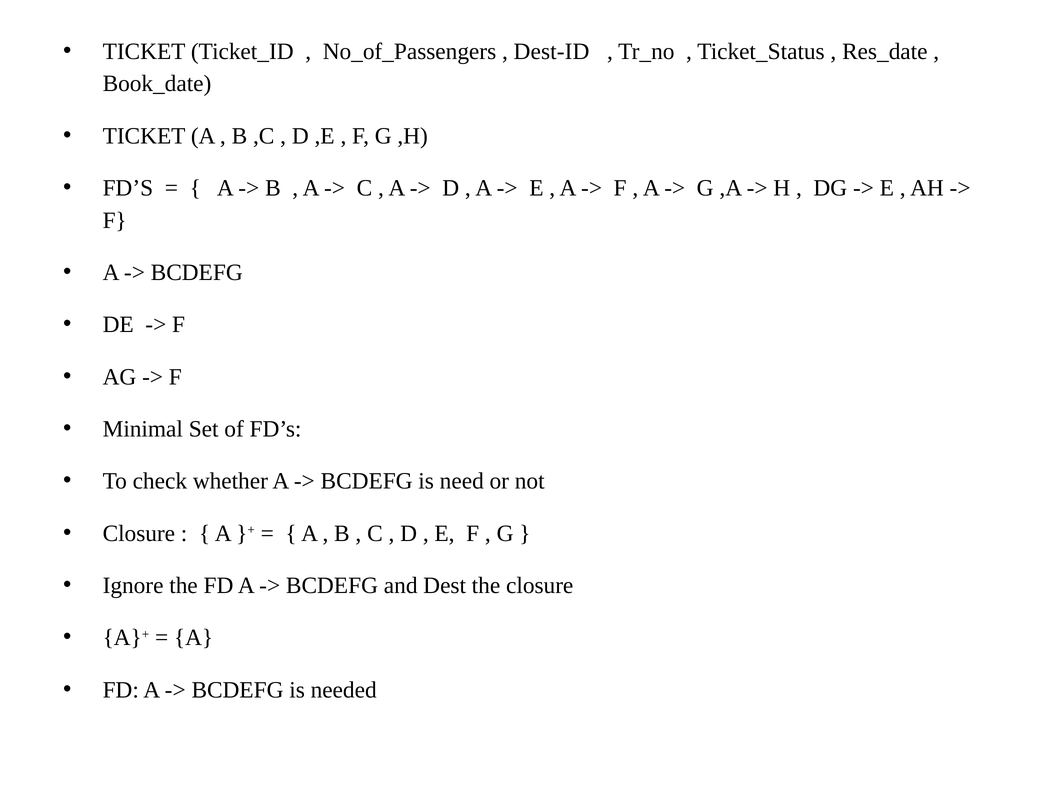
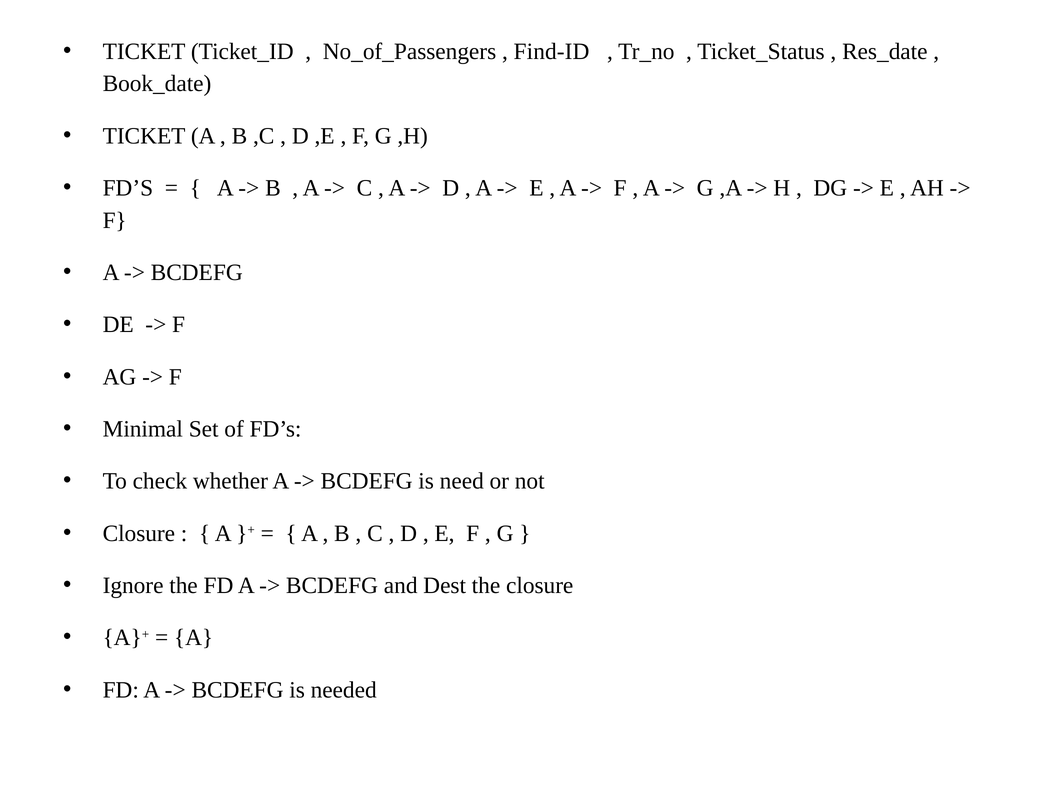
Dest-ID: Dest-ID -> Find-ID (552, 51)
